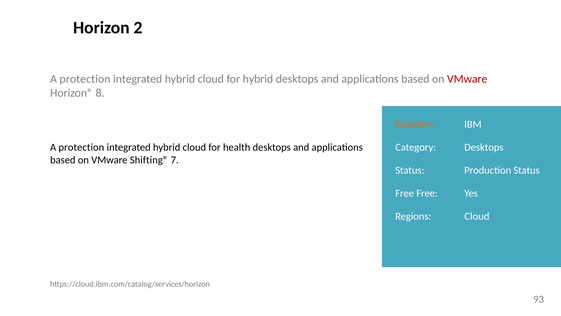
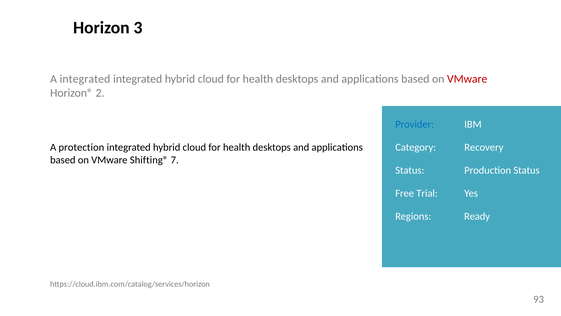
2: 2 -> 3 (138, 28)
protection: protection -> integrated (85, 79)
hybrid: hybrid -> health (258, 79)
8: 8 -> 2 (100, 93)
Provider colour: orange -> blue (415, 124)
Category Desktops: Desktops -> Recovery (484, 147)
Free Free: Free -> Trial (427, 193)
Regions Cloud: Cloud -> Ready (477, 216)
